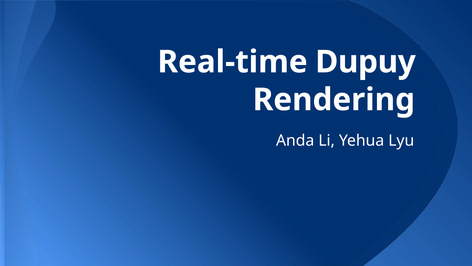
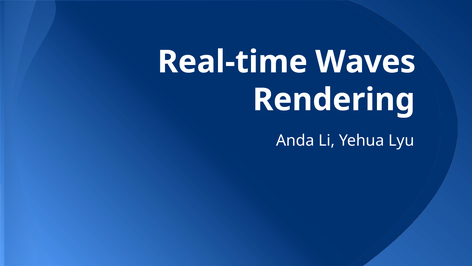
Dupuy: Dupuy -> Waves (366, 62)
